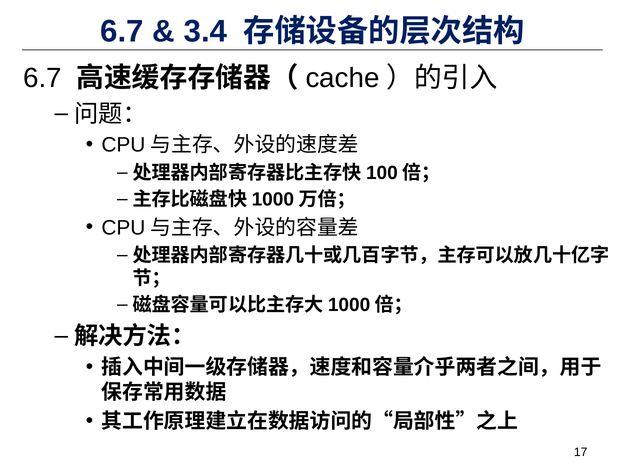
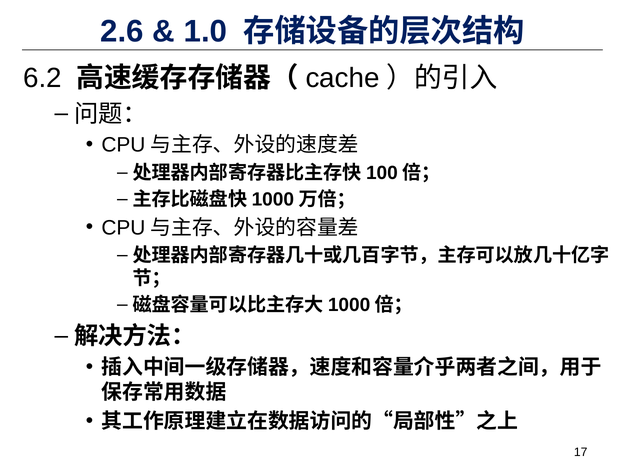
6.7: 6.7 -> 2.6 (122, 31)
3.4: 3.4 -> 1.0 (205, 31)
6.7: 6.7 -> 6.2 (43, 78)
